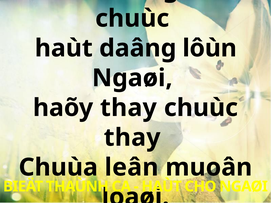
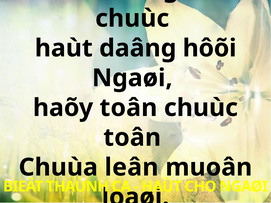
lôùn: lôùn -> hôõi (210, 48)
haõy thay: thay -> toân (128, 108)
thay: thay -> toân (132, 138)
